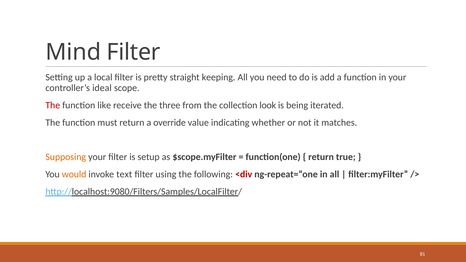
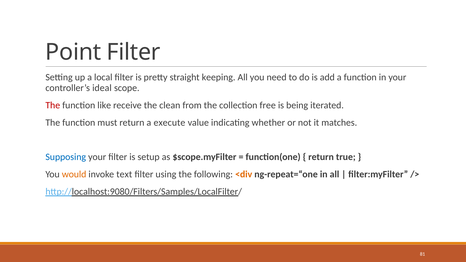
Mind: Mind -> Point (73, 52)
three: three -> clean (170, 105)
look: look -> free (268, 105)
override: override -> execute (169, 123)
Supposing colour: orange -> blue (66, 157)
<div colour: red -> orange (244, 174)
